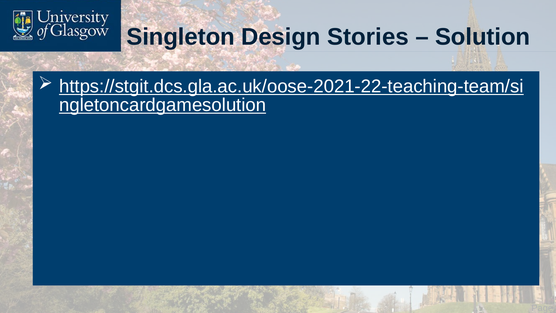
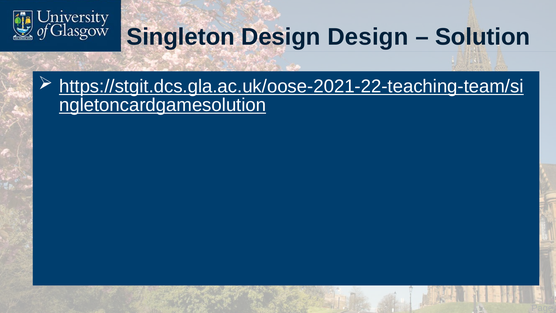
Design Stories: Stories -> Design (368, 37)
